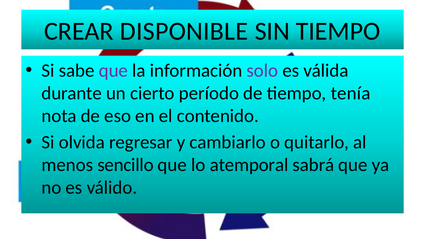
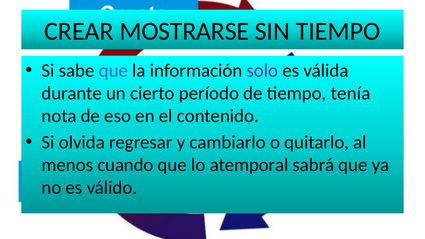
DISPONIBLE: DISPONIBLE -> MOSTRARSE (184, 31)
que colour: purple -> blue (113, 71)
sencillo: sencillo -> cuando (125, 165)
